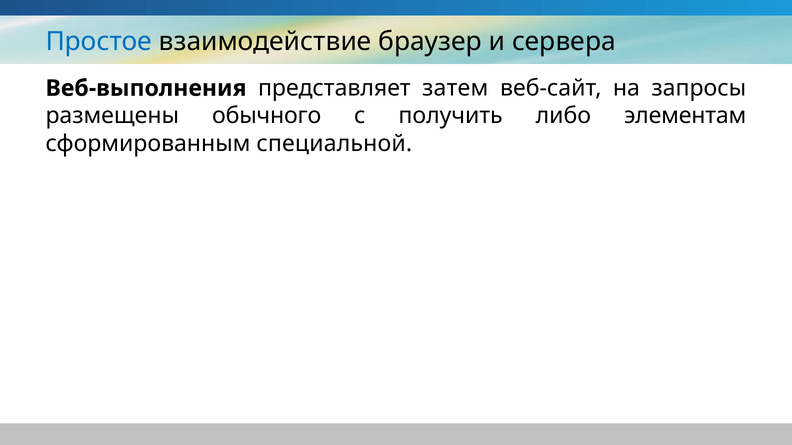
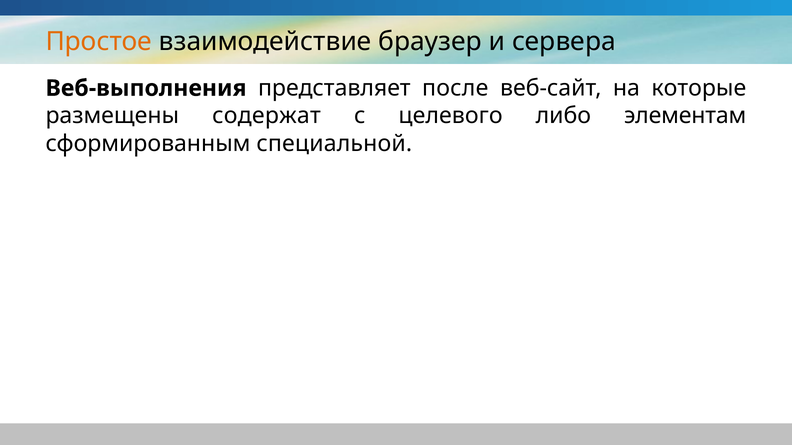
Простое colour: blue -> orange (99, 41)
затем: затем -> после (455, 88)
запросы: запросы -> которые (699, 88)
обычного: обычного -> содержат (266, 116)
получить: получить -> целевого (451, 116)
